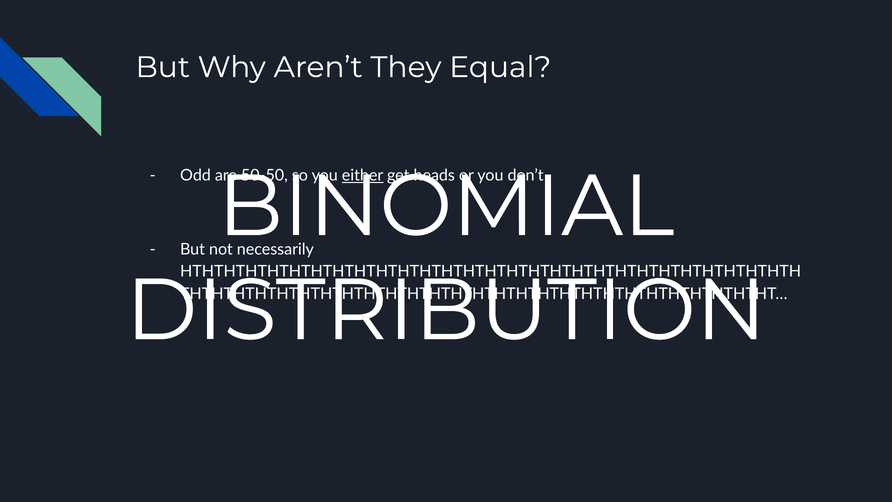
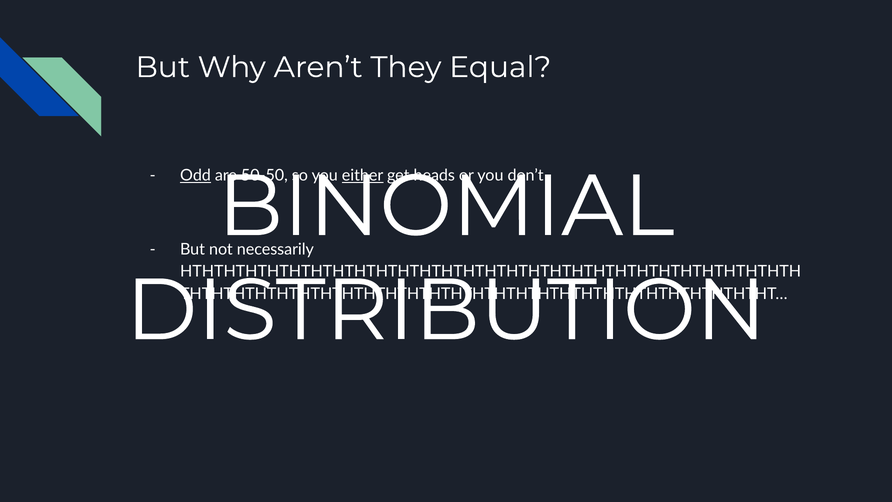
Odd underline: none -> present (195, 175)
